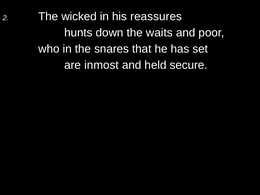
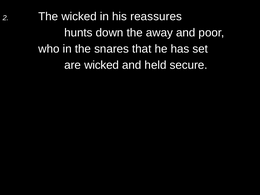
waits: waits -> away (159, 33)
are inmost: inmost -> wicked (102, 65)
